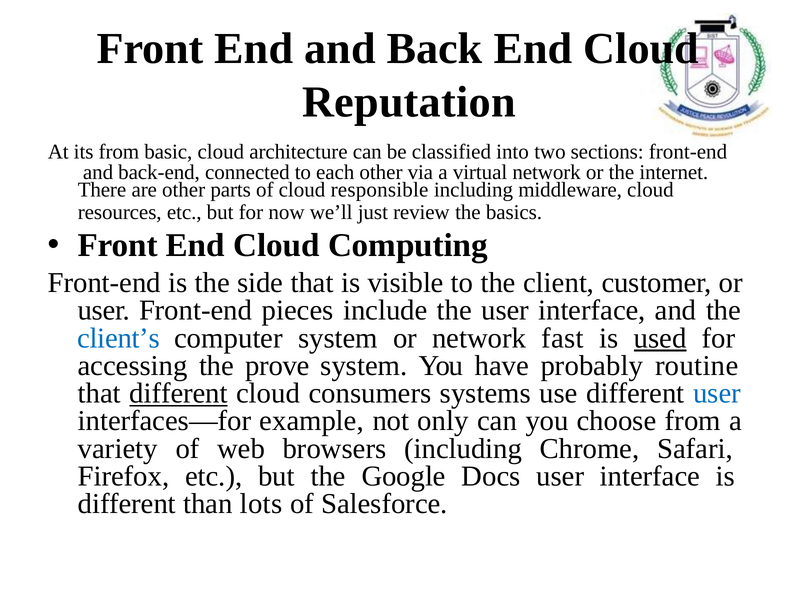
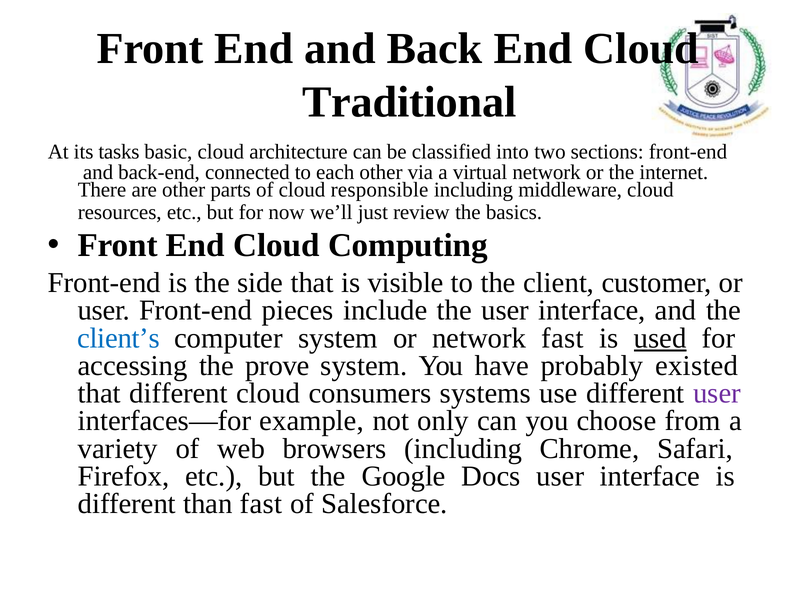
Reputation: Reputation -> Traditional (409, 102)
its from: from -> tasks (119, 152)
routine: routine -> existed (697, 366)
different underline: present -> none (179, 393)
user colour: blue -> purple (717, 393)
than lots: lots -> fast (261, 504)
